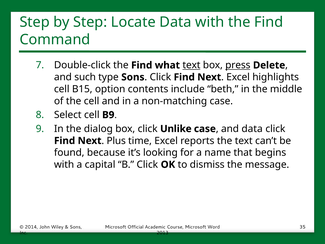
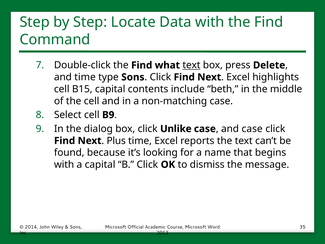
press underline: present -> none (238, 65)
and such: such -> time (85, 77)
B15 option: option -> capital (110, 89)
and data: data -> case (252, 129)
